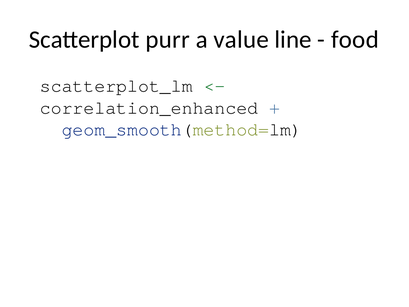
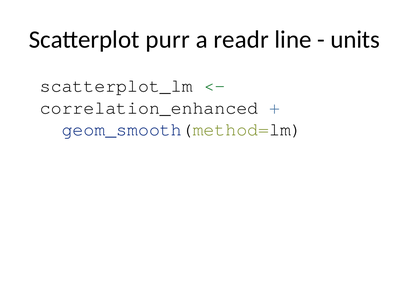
value: value -> readr (241, 40)
food: food -> units (355, 40)
